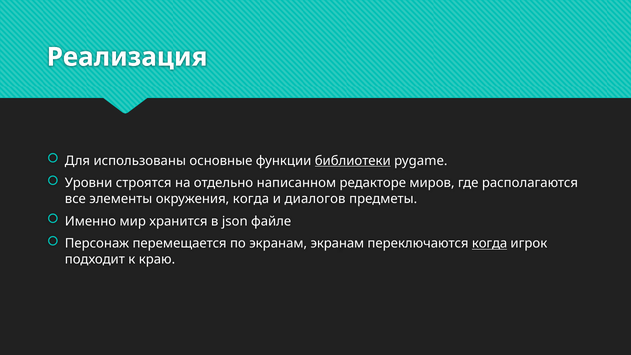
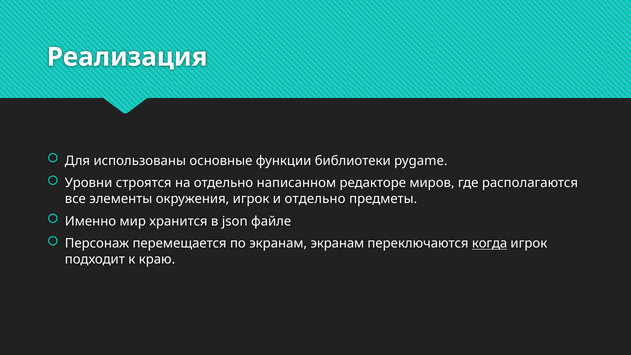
библиотеки underline: present -> none (353, 161)
окружения когда: когда -> игрок (251, 199)
и диалогов: диалогов -> отдельно (315, 199)
